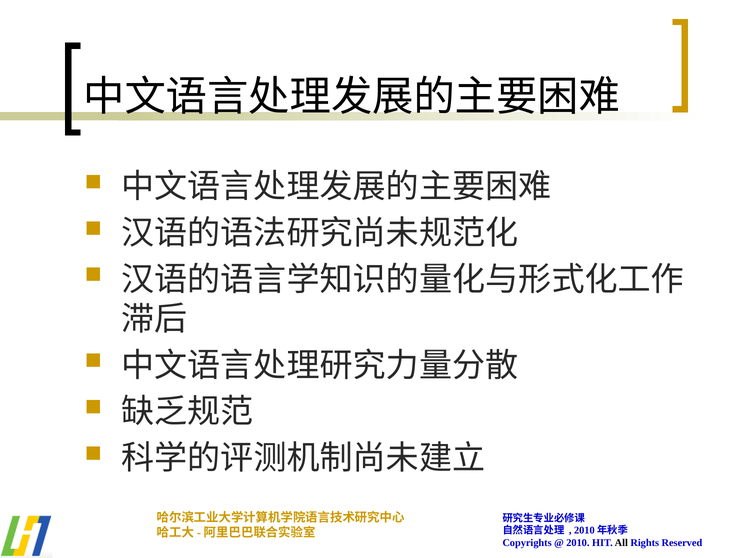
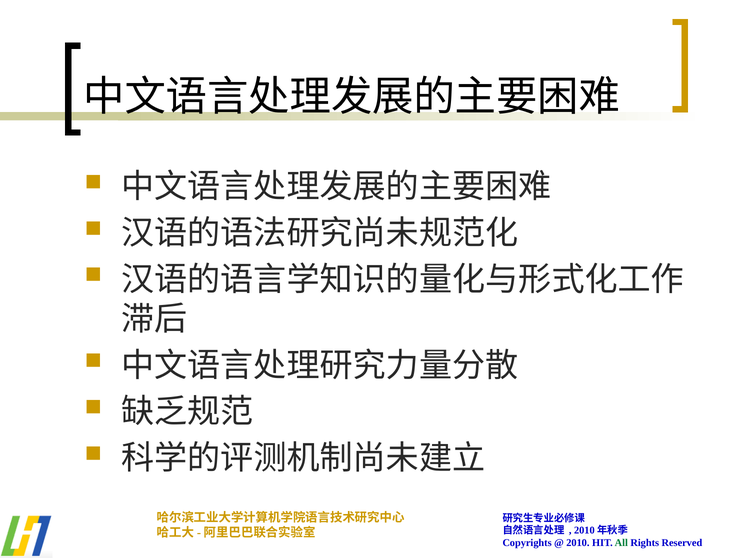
All colour: black -> green (621, 543)
